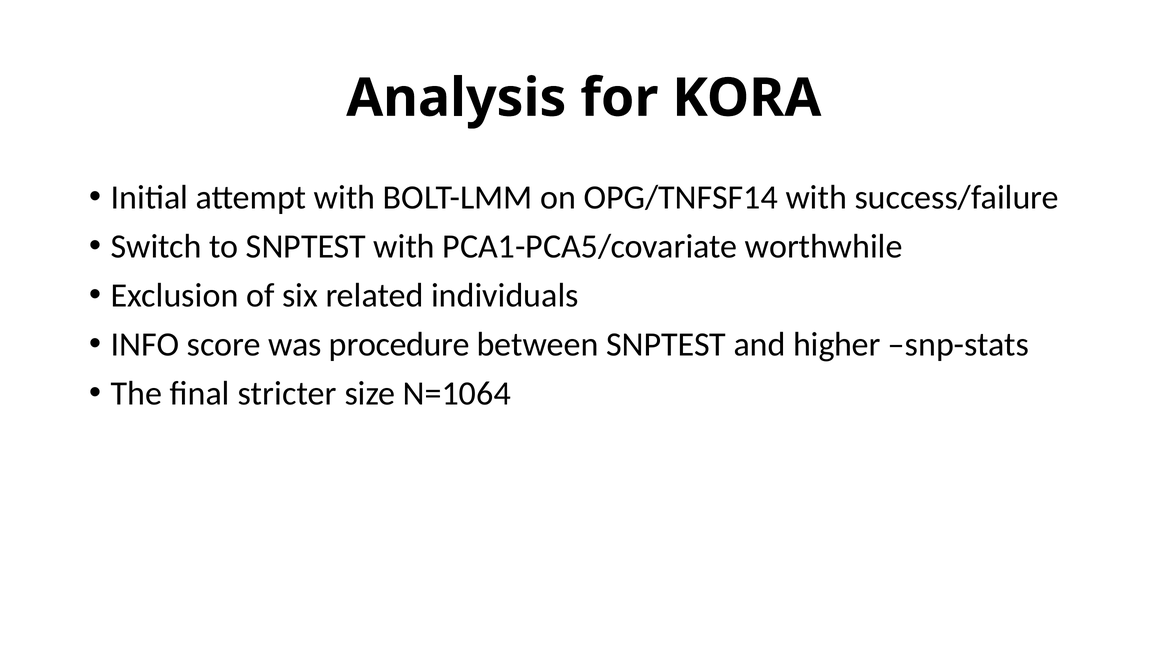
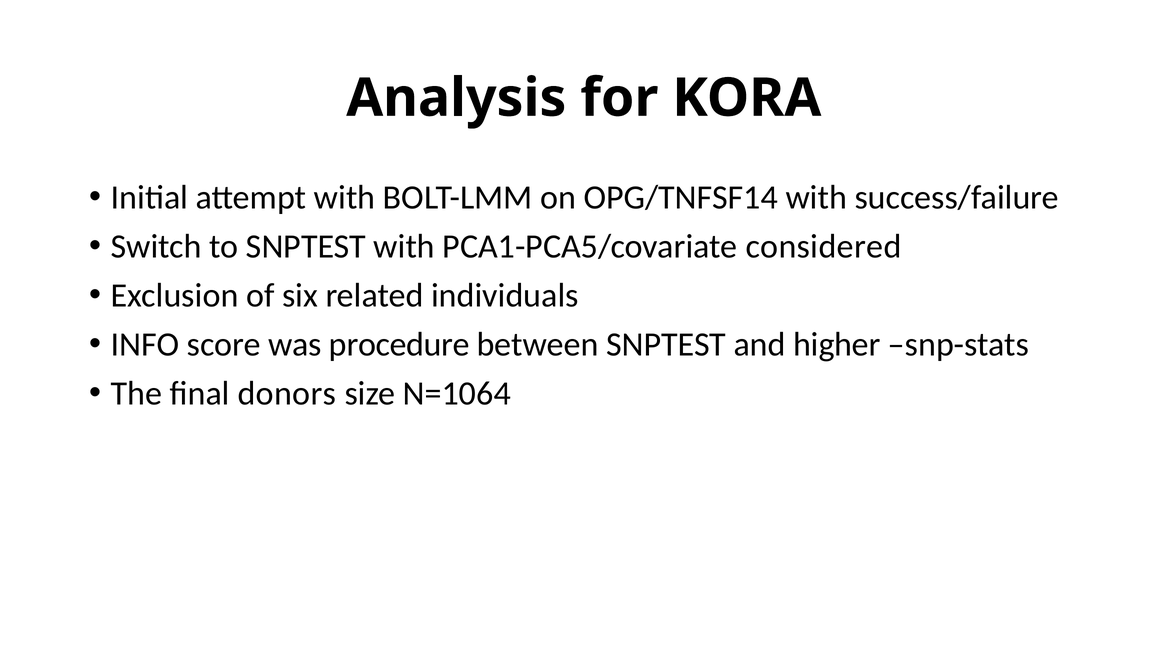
worthwhile: worthwhile -> considered (823, 246)
stricter: stricter -> donors (287, 393)
